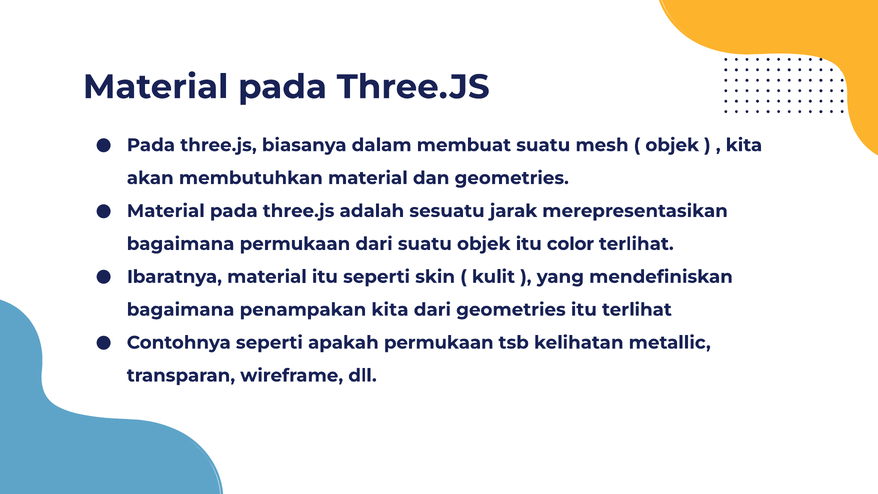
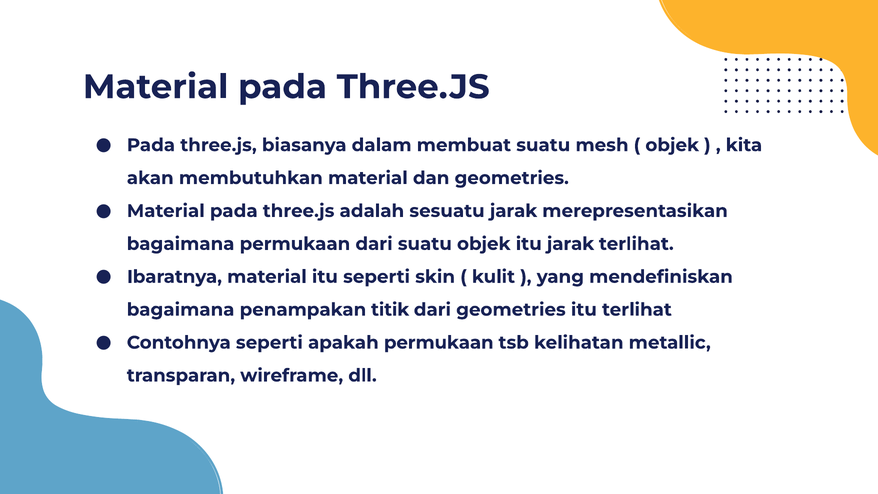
itu color: color -> jarak (570, 244)
penampakan kita: kita -> titik (390, 310)
